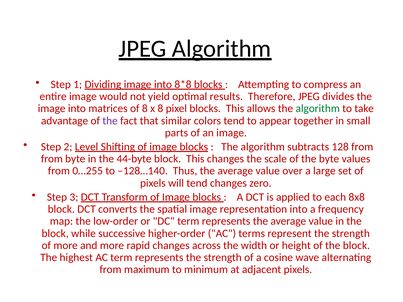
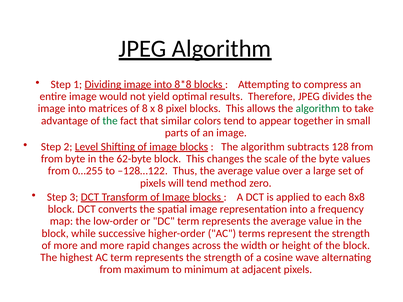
the colour: purple -> green (110, 121)
44-byte: 44-byte -> 62-byte (134, 159)
–128…140: –128…140 -> –128…122 (143, 171)
tend changes: changes -> method (228, 183)
